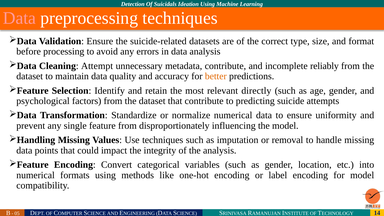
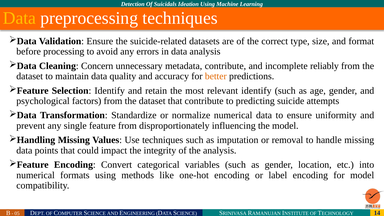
Data colour: pink -> yellow (19, 18)
Attempt: Attempt -> Concern (97, 66)
relevant directly: directly -> identify (256, 91)
